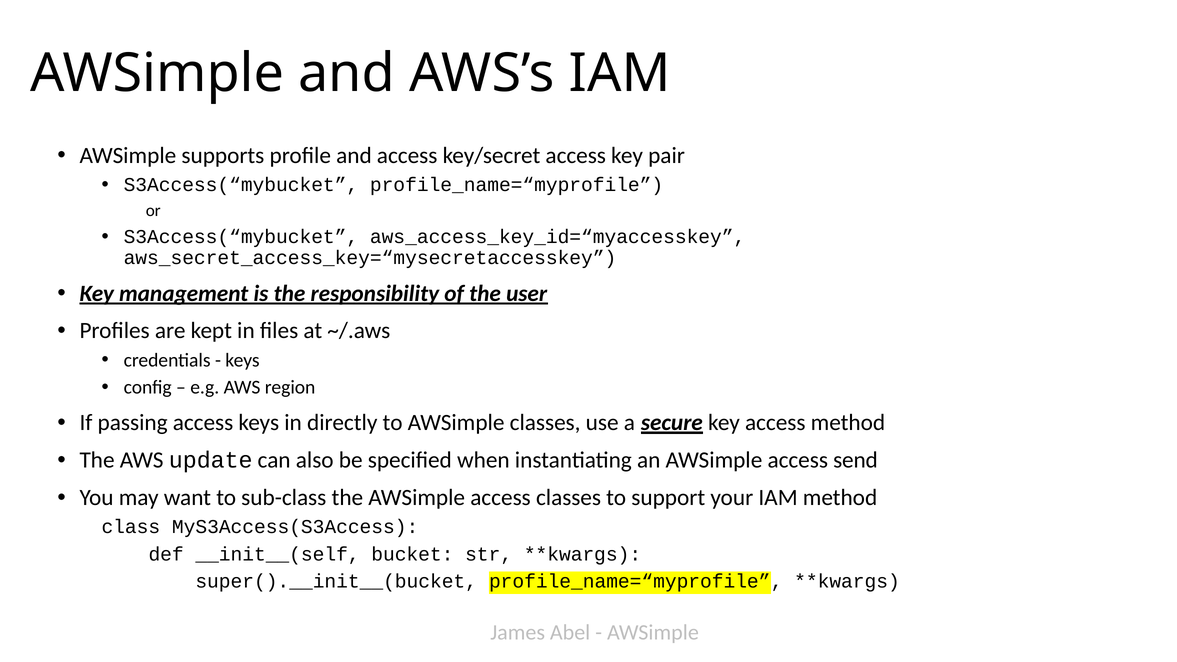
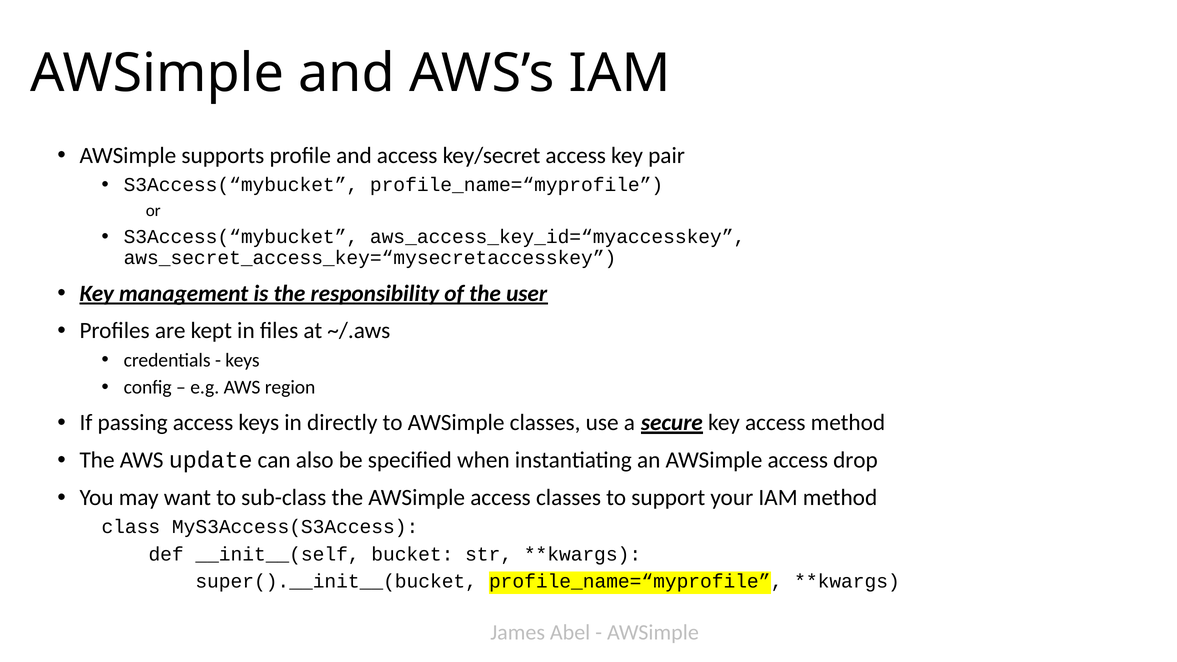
send: send -> drop (855, 460)
